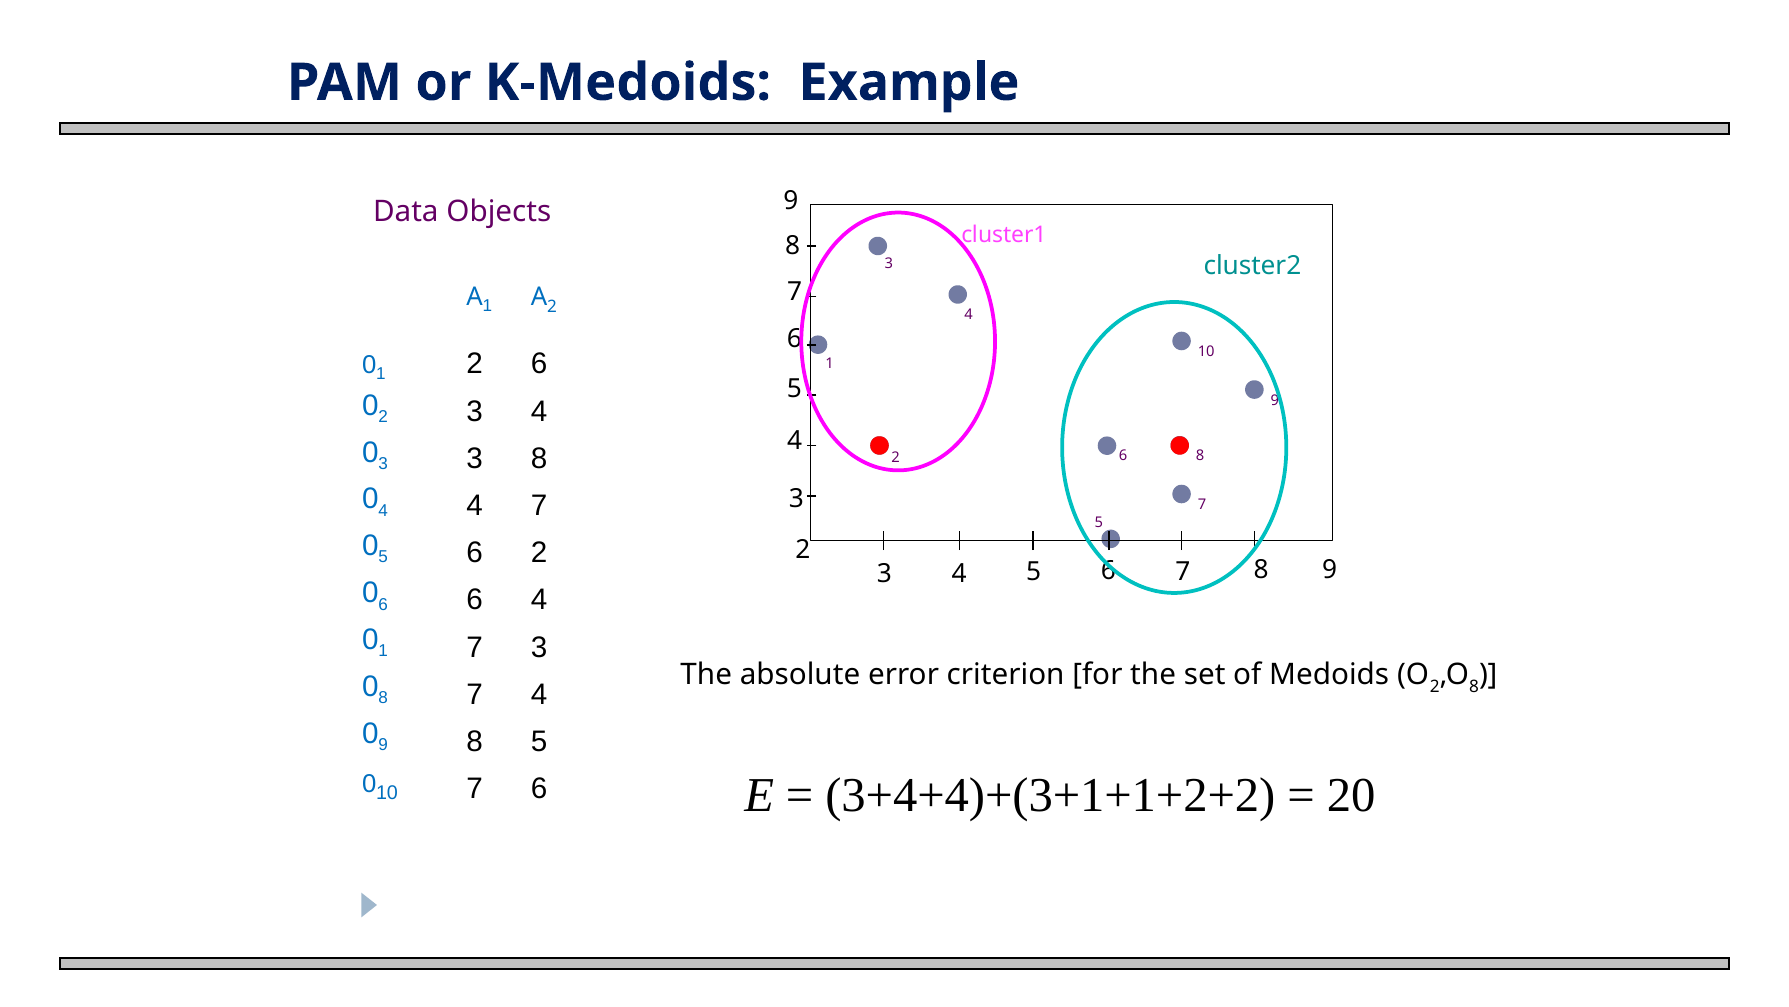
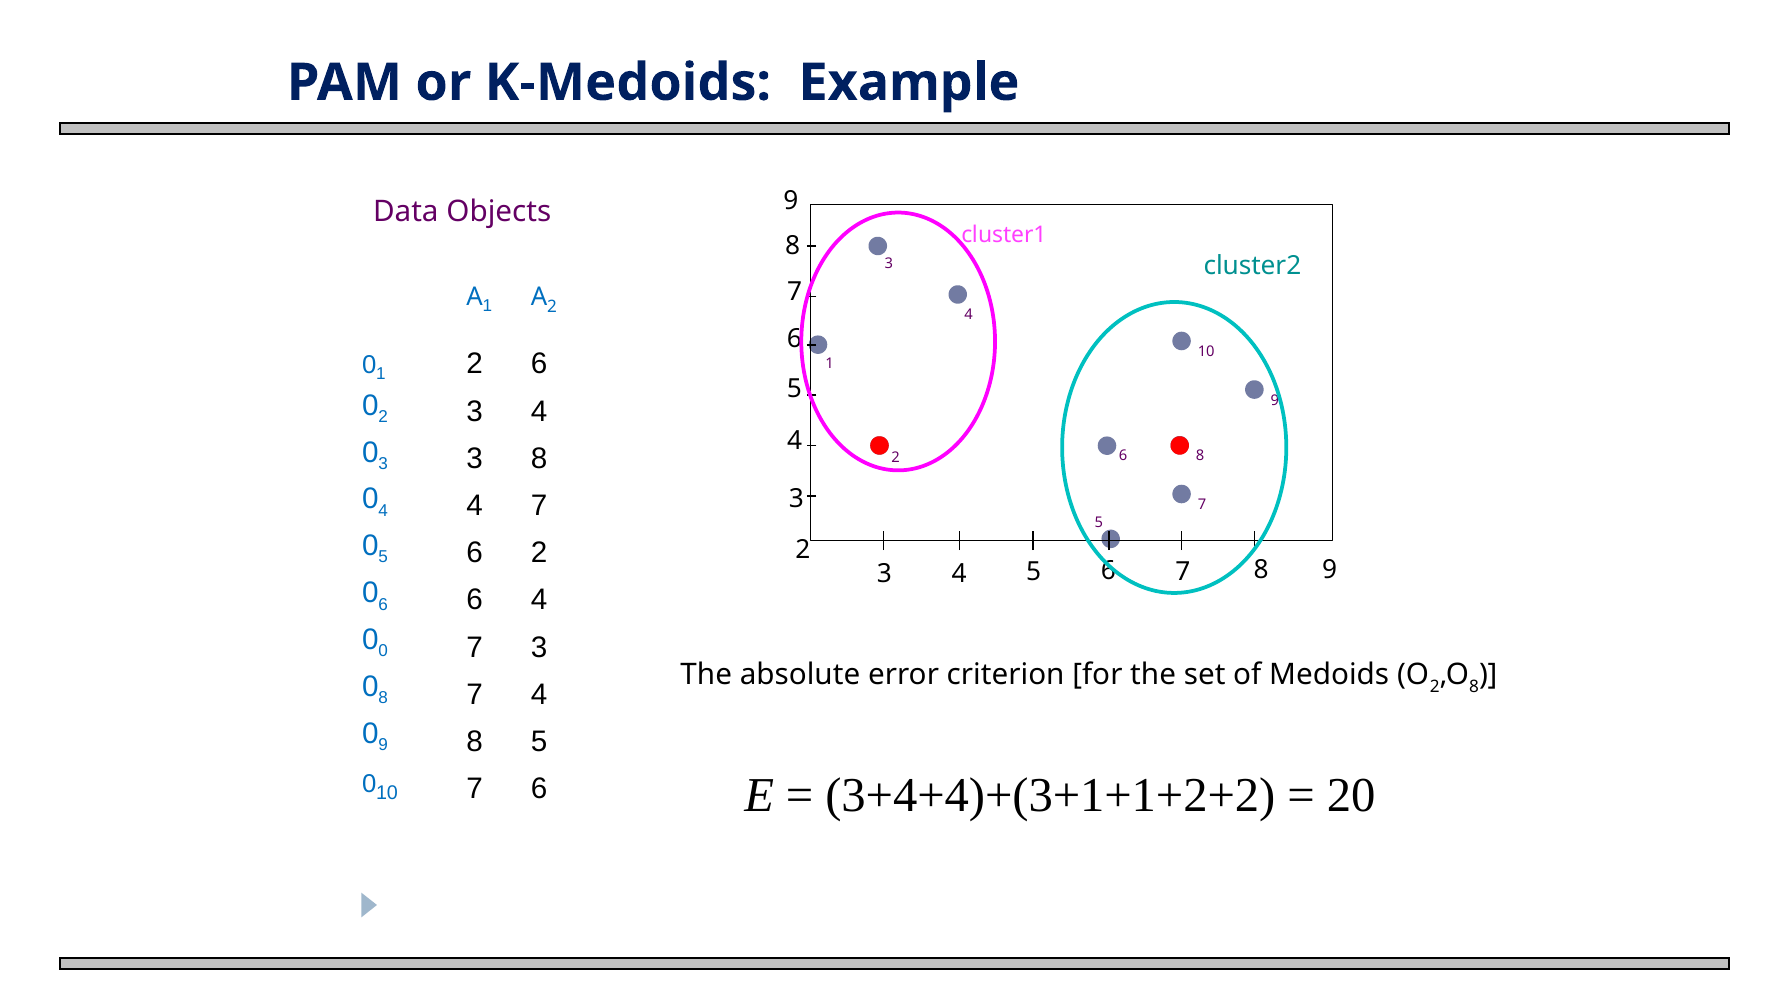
1: 1 -> 0 (383, 651)
